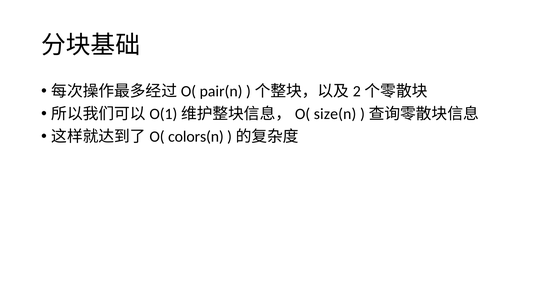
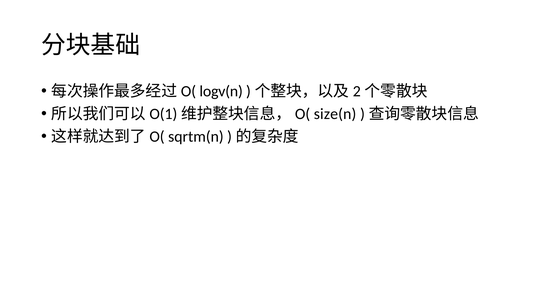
pair(n: pair(n -> logv(n (221, 91)
colors(n: colors(n -> sqrtm(n (196, 137)
